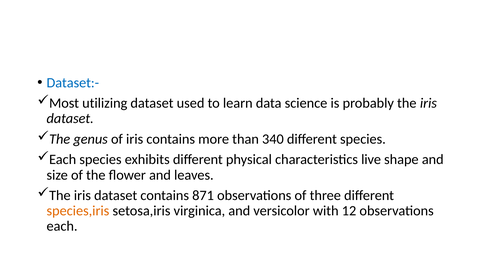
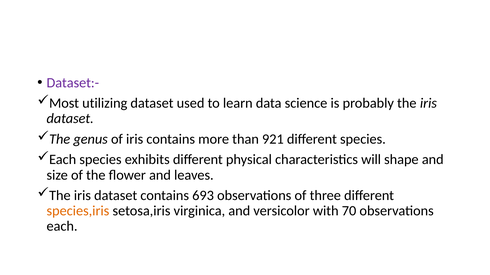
Dataset:- colour: blue -> purple (73, 83)
340: 340 -> 921 (273, 139)
live: live -> will (371, 160)
871: 871 -> 693 (203, 196)
12: 12 -> 70 (349, 211)
